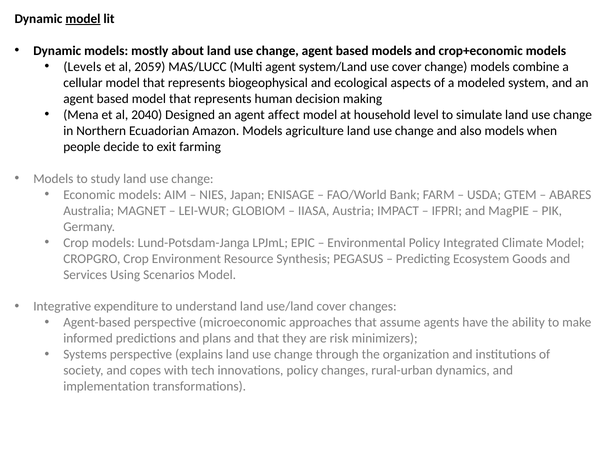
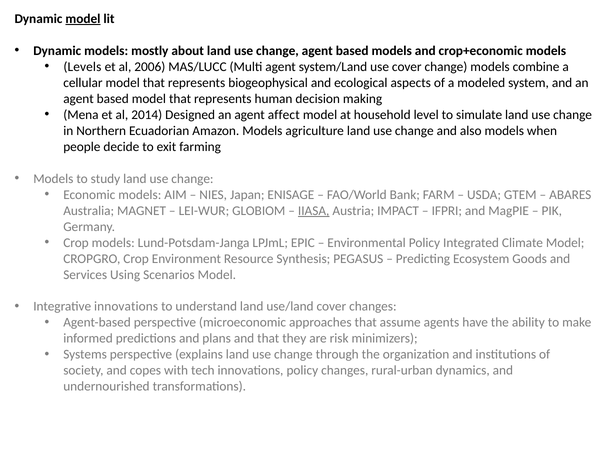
2059: 2059 -> 2006 (150, 67)
2040: 2040 -> 2014 (147, 115)
IIASA underline: none -> present (314, 211)
Integrative expenditure: expenditure -> innovations (126, 307)
implementation: implementation -> undernourished (106, 387)
